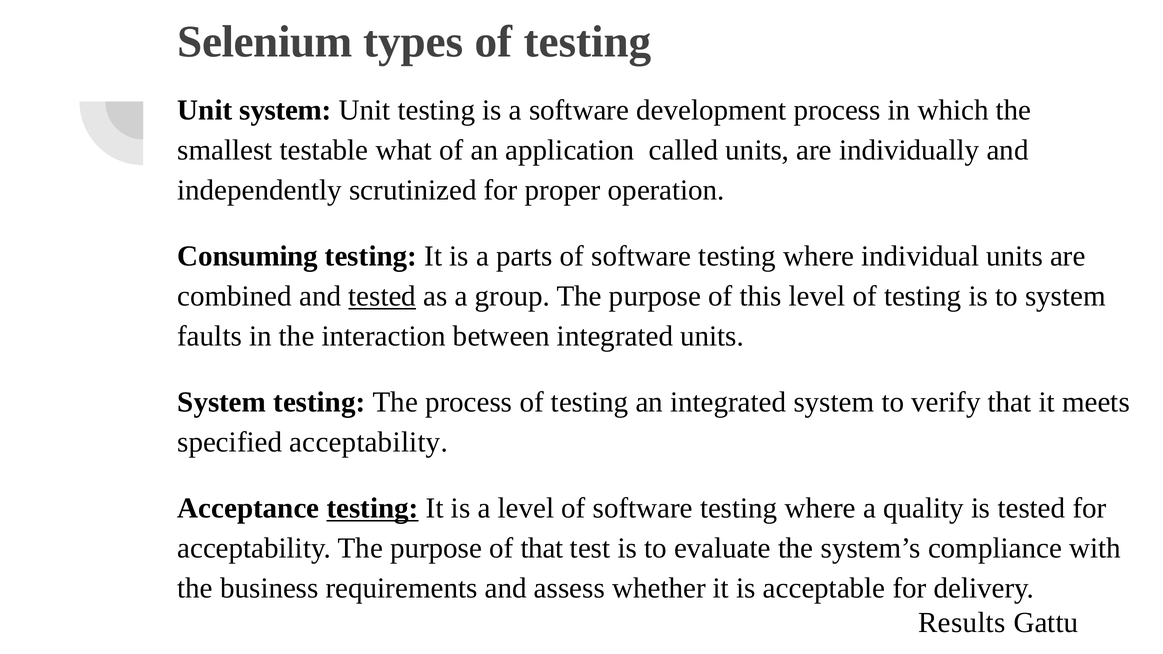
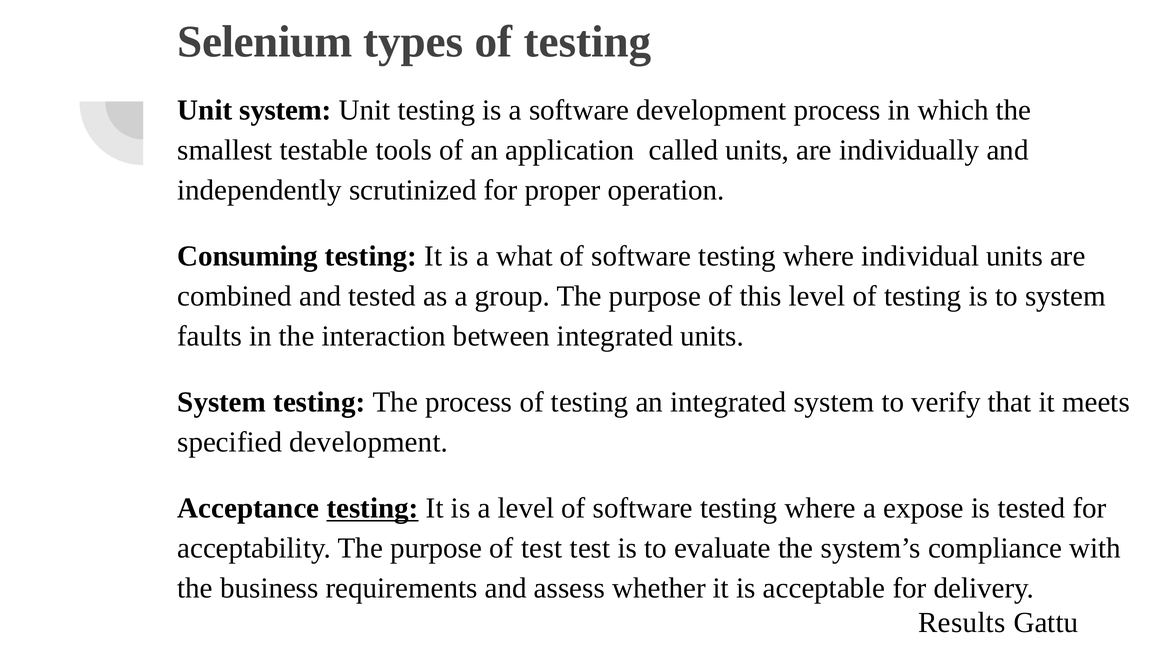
what: what -> tools (404, 150)
parts: parts -> what (524, 256)
tested underline: present -> none (382, 296)
specified acceptability: acceptability -> development (369, 442)
quality: quality -> expose (923, 508)
of that: that -> test (542, 548)
